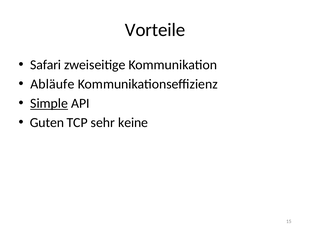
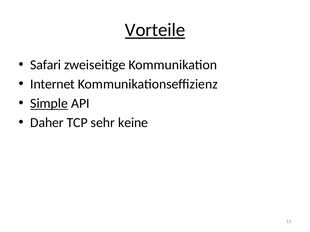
Vorteile underline: none -> present (155, 30)
Abläufe: Abläufe -> Internet (53, 84)
Guten: Guten -> Daher (47, 123)
